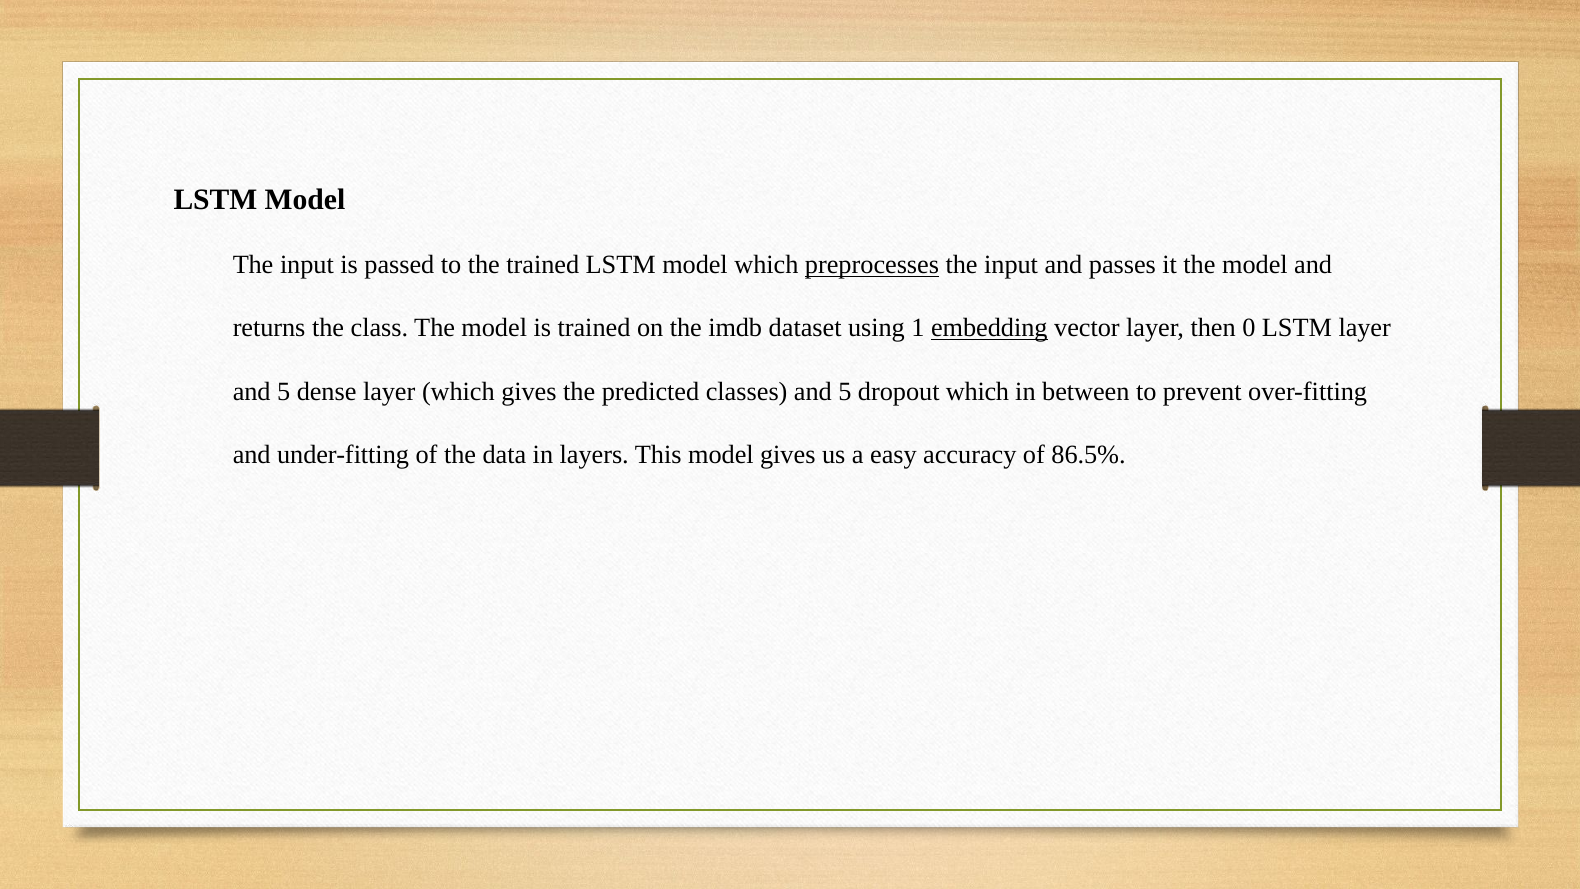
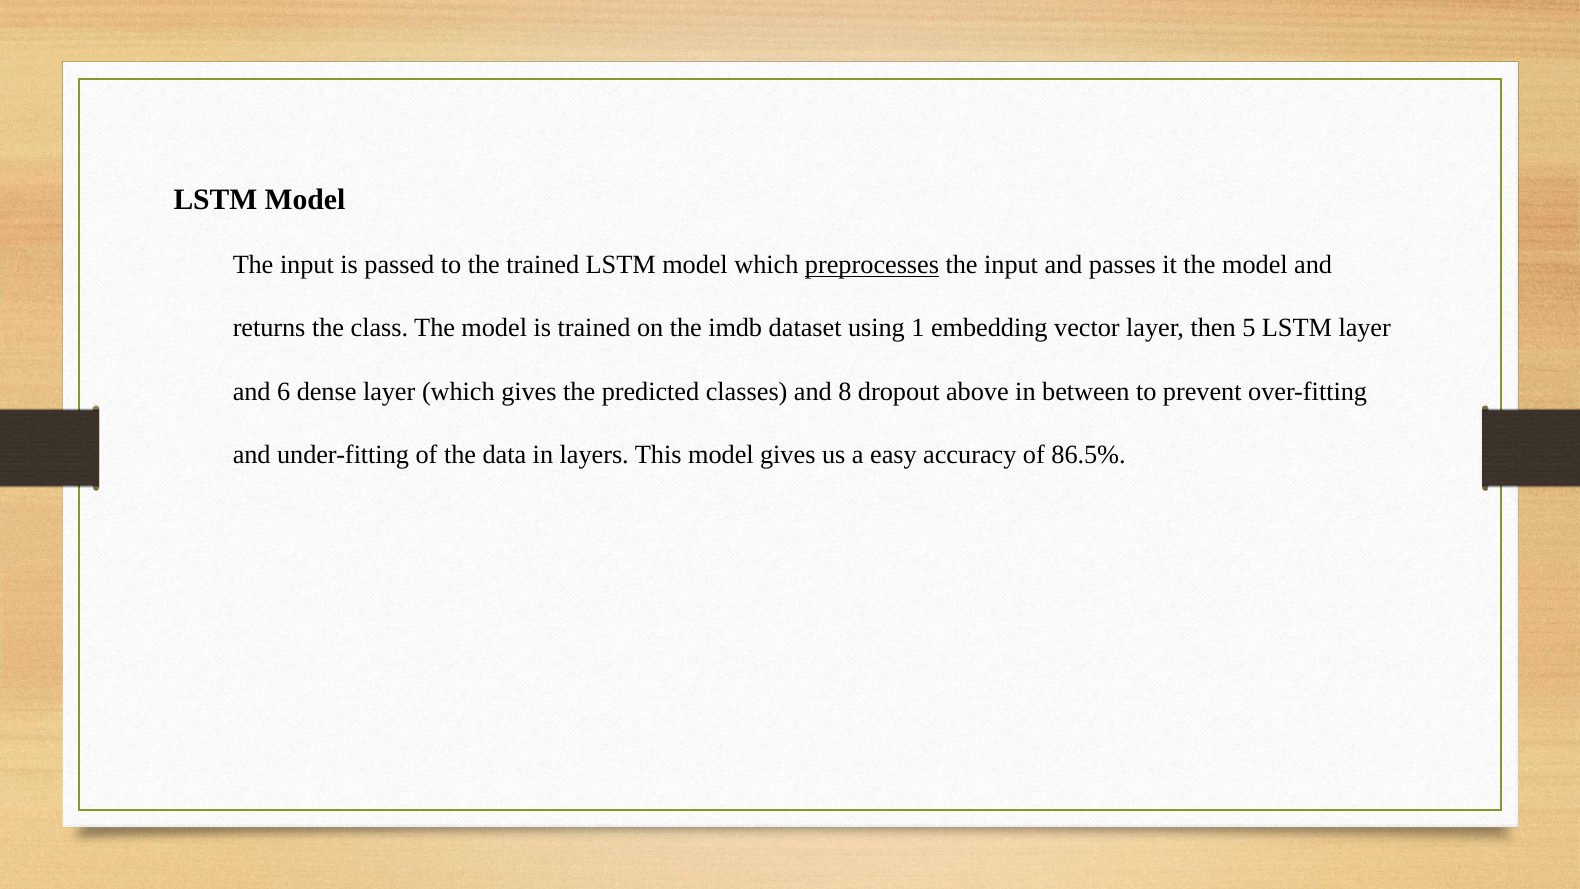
embedding underline: present -> none (989, 328)
0: 0 -> 5 (1249, 328)
5: 5 -> 6 (284, 391)
classes and 5: 5 -> 8 (845, 391)
dropout which: which -> above (977, 391)
